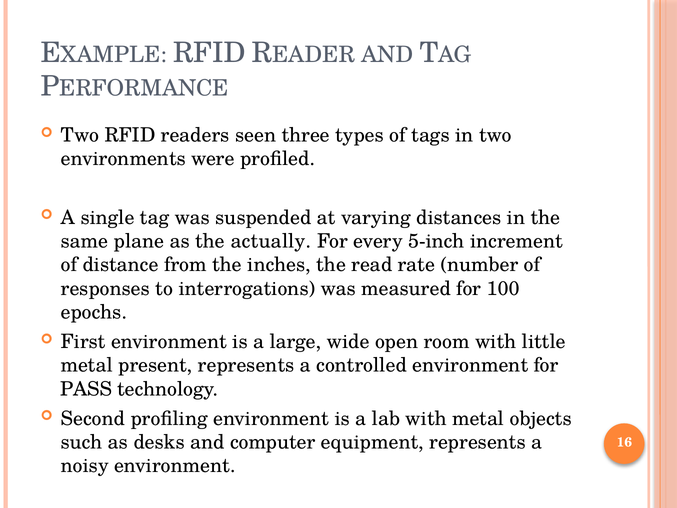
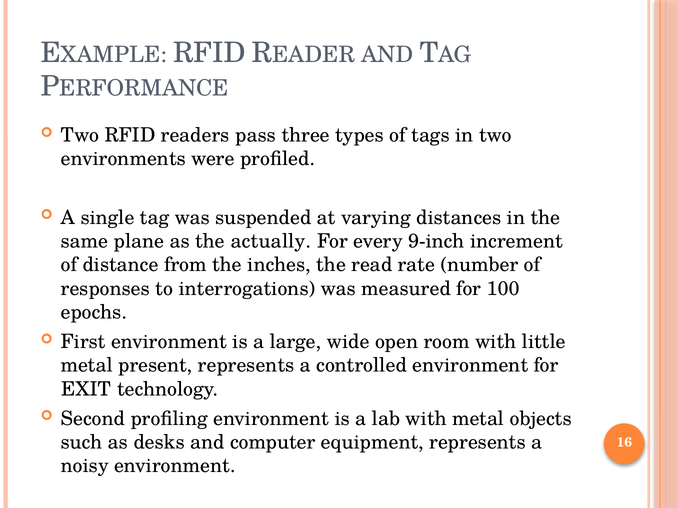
seen: seen -> pass (256, 135)
5-inch: 5-inch -> 9-inch (436, 241)
PASS: PASS -> EXIT (86, 389)
